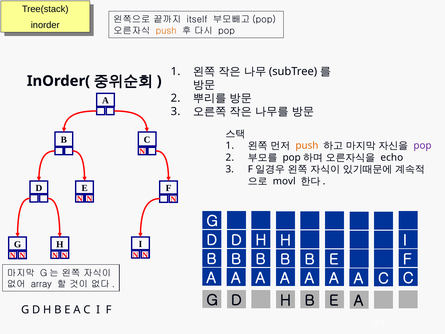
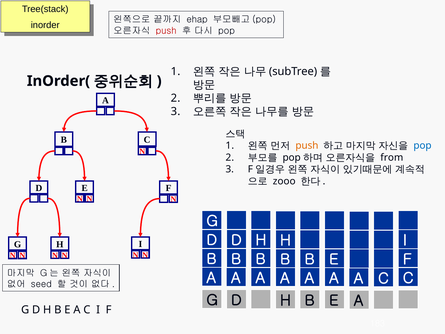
itself: itself -> ehap (197, 20)
push colour: orange -> red (166, 31)
pop colour: purple -> blue (423, 146)
echo: echo -> from (392, 157)
movl: movl -> zooo (284, 181)
array: array -> seed (41, 284)
